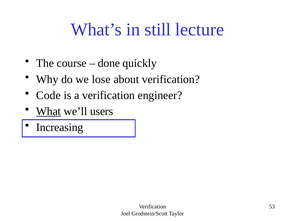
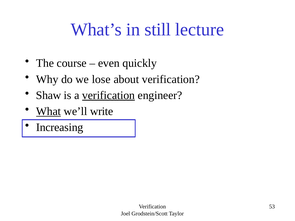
done: done -> even (109, 63)
Code: Code -> Shaw (49, 95)
verification underline: none -> present (109, 95)
users: users -> write (102, 111)
